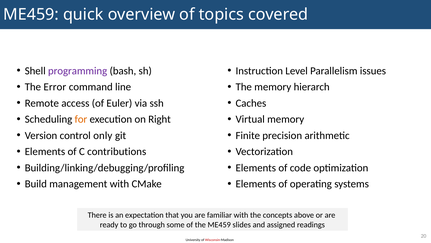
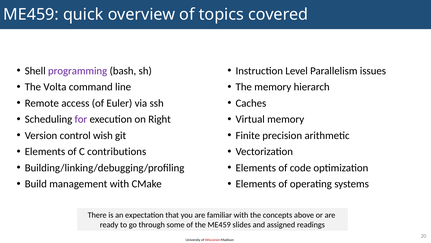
Error: Error -> Volta (55, 87)
for colour: orange -> purple (81, 119)
only: only -> wish (103, 135)
